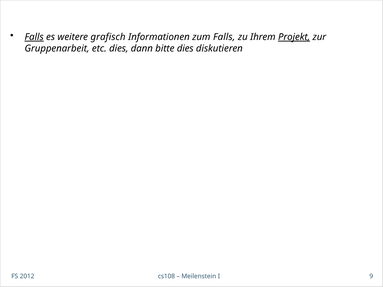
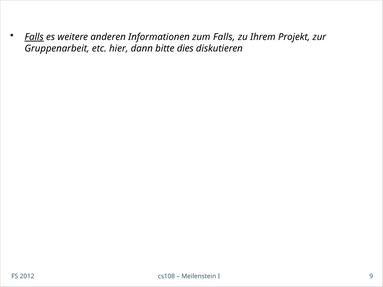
grafisch: grafisch -> anderen (108, 37)
Projekt underline: present -> none (294, 37)
etc dies: dies -> hier (119, 49)
